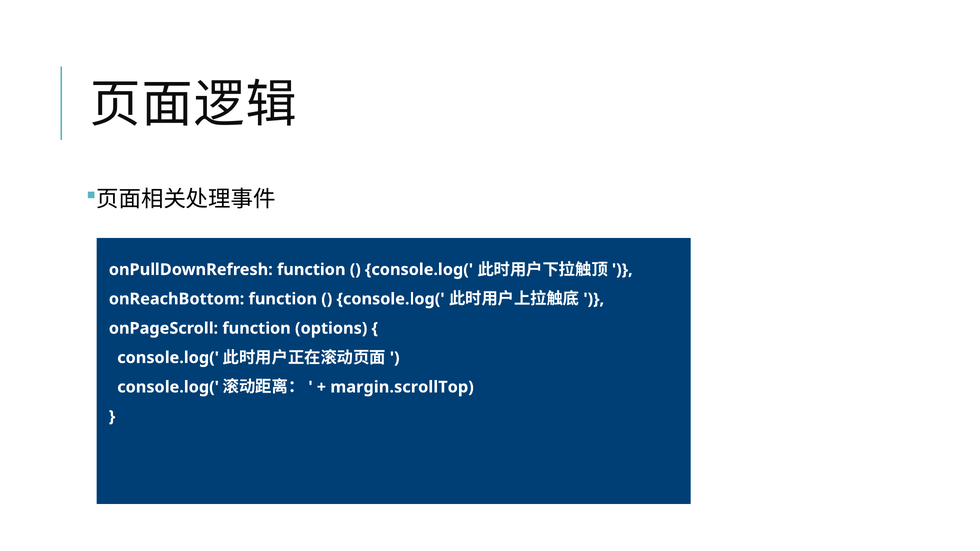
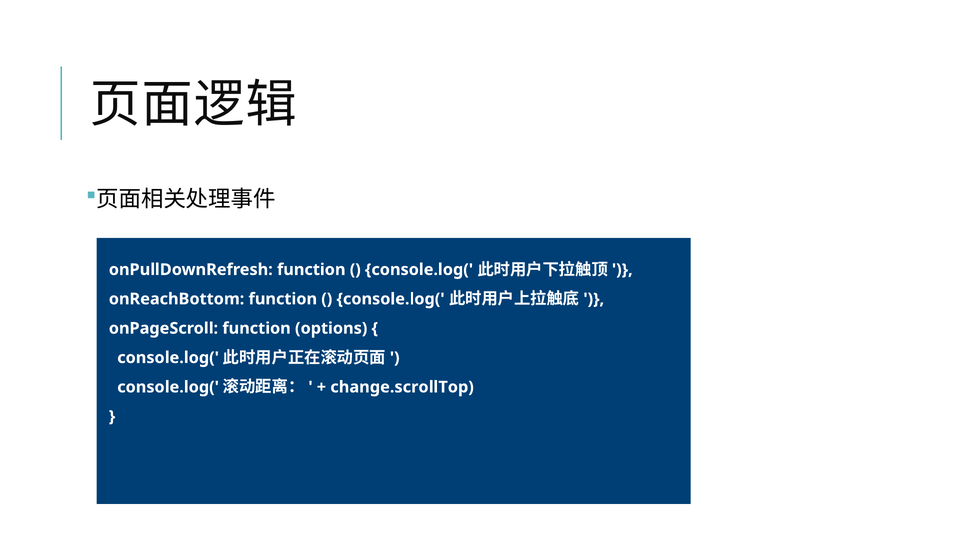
margin.scrollTop: margin.scrollTop -> change.scrollTop (402, 387)
